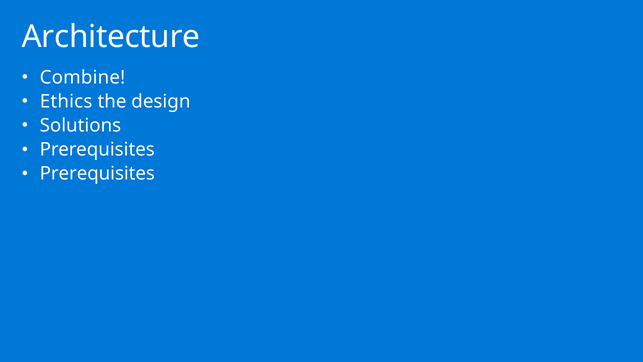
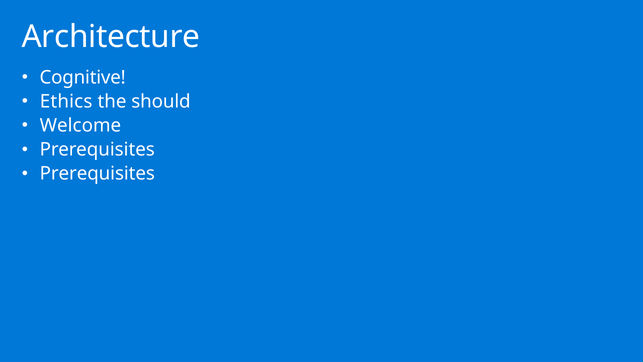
Combine: Combine -> Cognitive (83, 78)
design: design -> should (161, 102)
Solutions: Solutions -> Welcome (80, 126)
